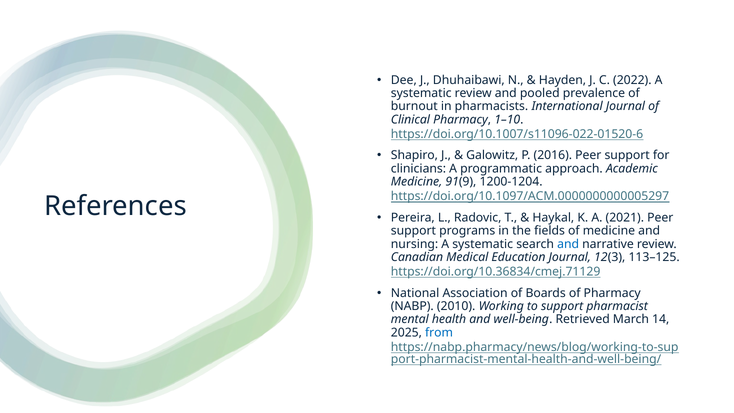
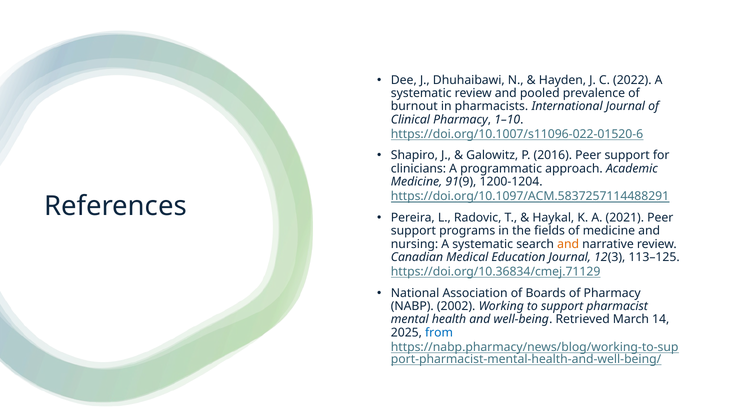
https://doi.org/10.1097/ACM.0000000000005297: https://doi.org/10.1097/ACM.0000000000005297 -> https://doi.org/10.1097/ACM.5837257114488291 (530, 196)
and colour: blue -> orange (568, 244)
2010: 2010 -> 2002 (456, 306)
